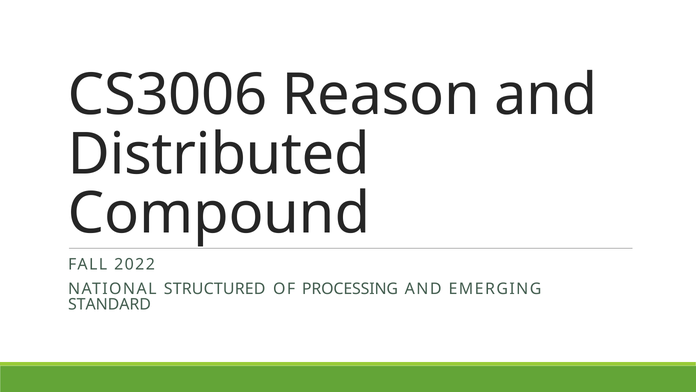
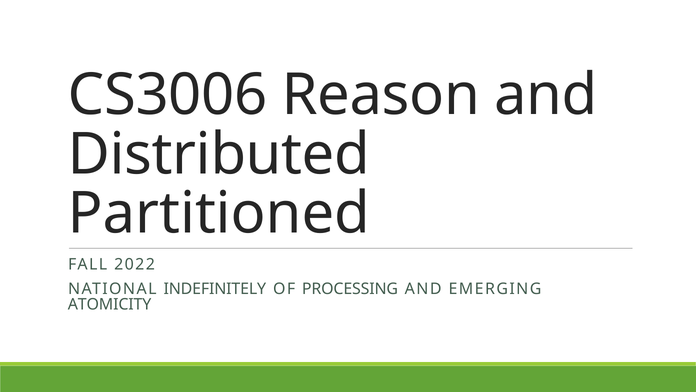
Compound: Compound -> Partitioned (219, 213)
STRUCTURED: STRUCTURED -> INDEFINITELY (215, 289)
STANDARD: STANDARD -> ATOMICITY (110, 304)
